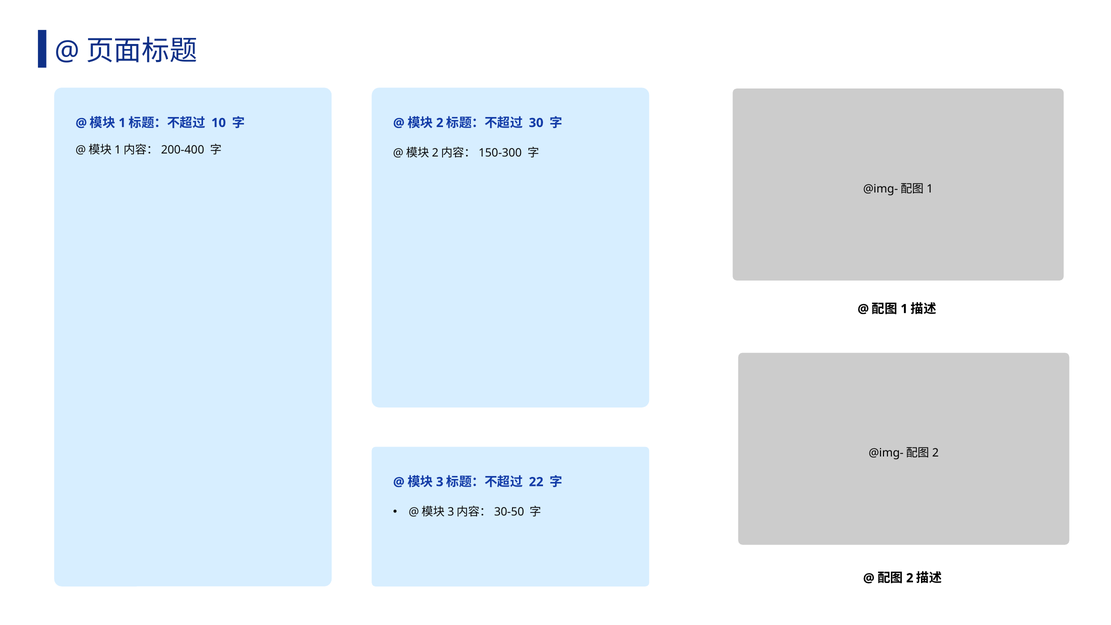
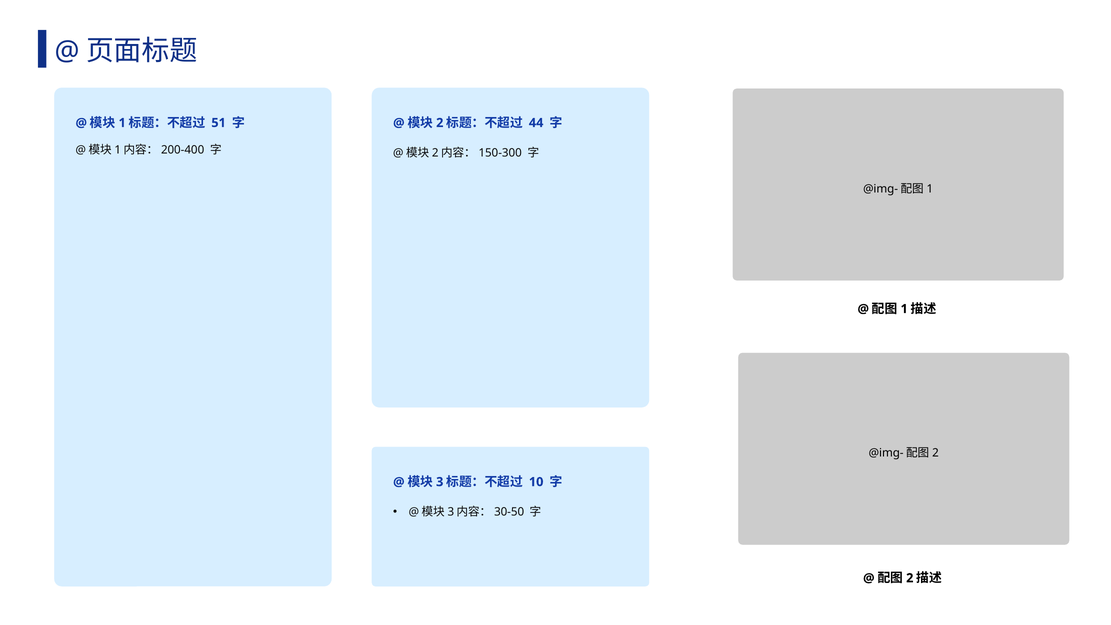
10: 10 -> 51 (219, 123)
30: 30 -> 44 (536, 123)
22: 22 -> 10 (536, 482)
